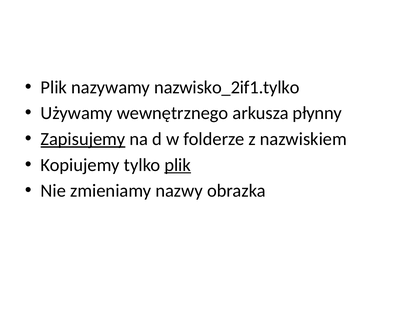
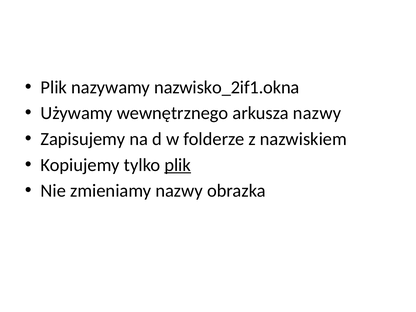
nazwisko_2if1.tylko: nazwisko_2if1.tylko -> nazwisko_2if1.okna (227, 87)
arkusza płynny: płynny -> nazwy (317, 113)
Zapisujemy underline: present -> none (83, 139)
